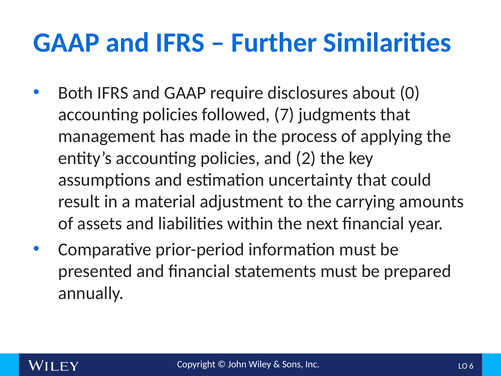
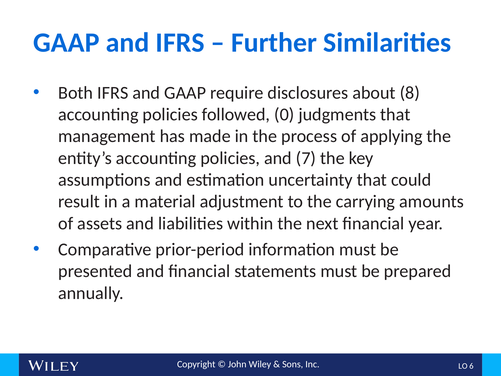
0: 0 -> 8 (410, 93)
7: 7 -> 0 (284, 114)
2: 2 -> 7 (306, 158)
